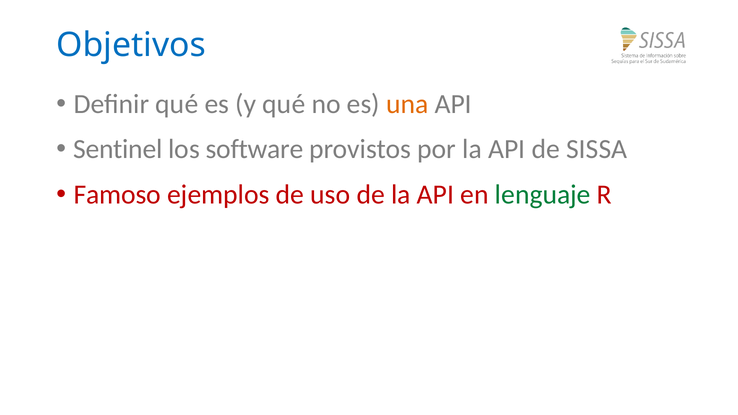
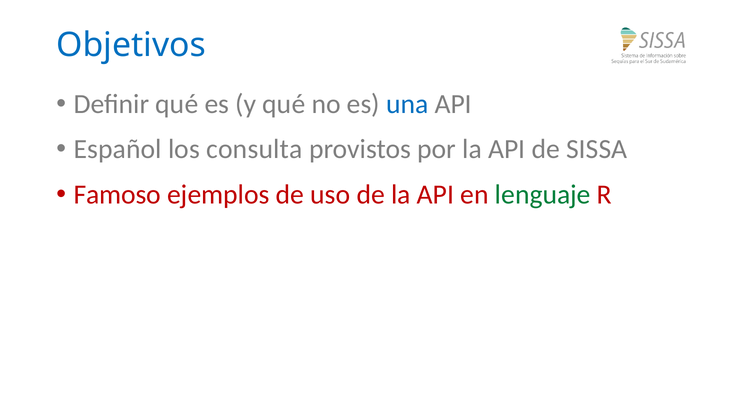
una colour: orange -> blue (407, 104)
Sentinel: Sentinel -> Español (118, 149)
software: software -> consulta (254, 149)
